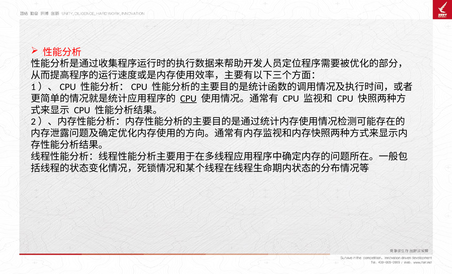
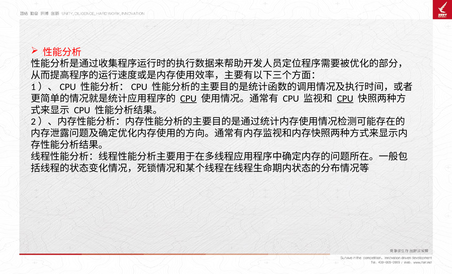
CPU underline: none -> present (345, 99)
